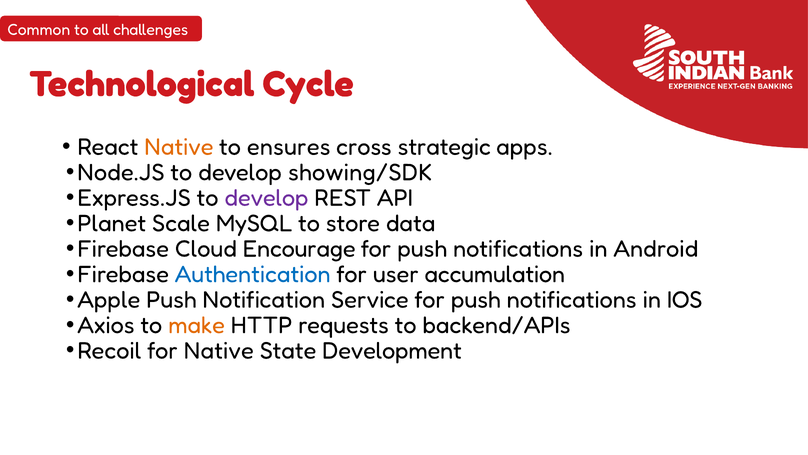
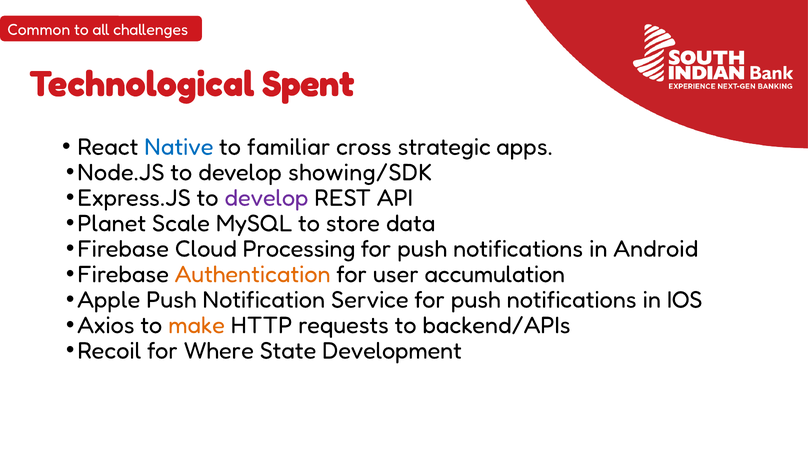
Cycle: Cycle -> Spent (308, 84)
Native colour: orange -> blue (179, 147)
ensures: ensures -> familiar (289, 147)
Encourage: Encourage -> Processing (299, 248)
Authentication colour: blue -> orange (253, 274)
for Native: Native -> Where (219, 350)
